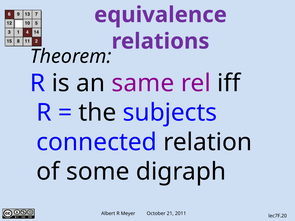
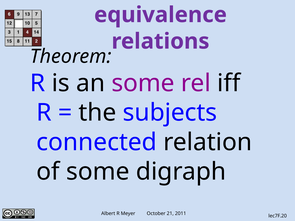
an same: same -> some (143, 83)
